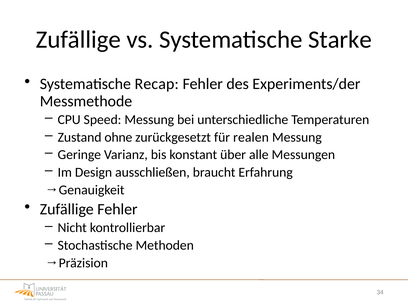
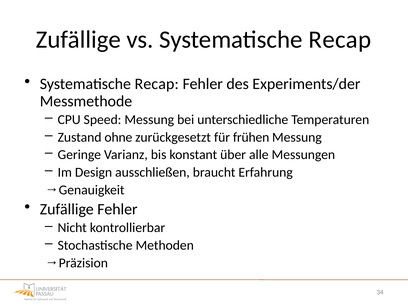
vs Systematische Starke: Starke -> Recap (340, 39)
realen: realen -> frühen (251, 137)
